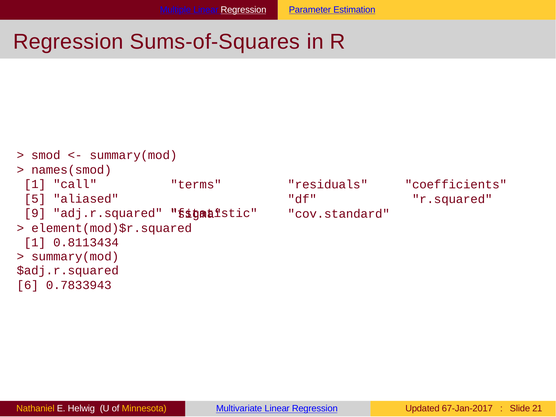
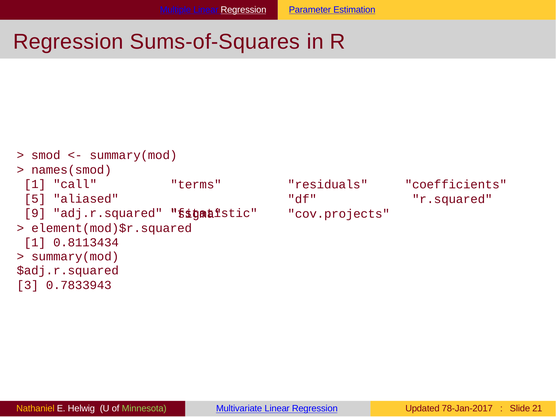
cov.standard: cov.standard -> cov.projects (339, 214)
6: 6 -> 3 (28, 285)
Minnesota colour: yellow -> light green (144, 409)
67-Jan-2017: 67-Jan-2017 -> 78-Jan-2017 (467, 409)
